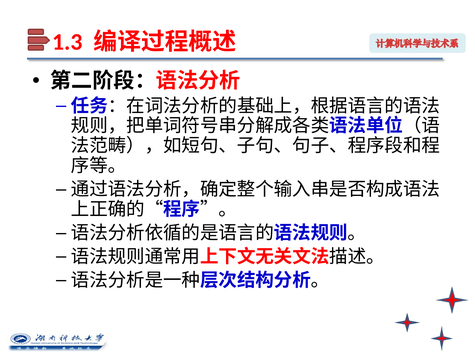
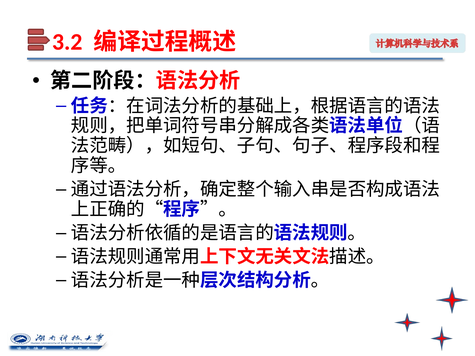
1.3: 1.3 -> 3.2 (67, 42)
